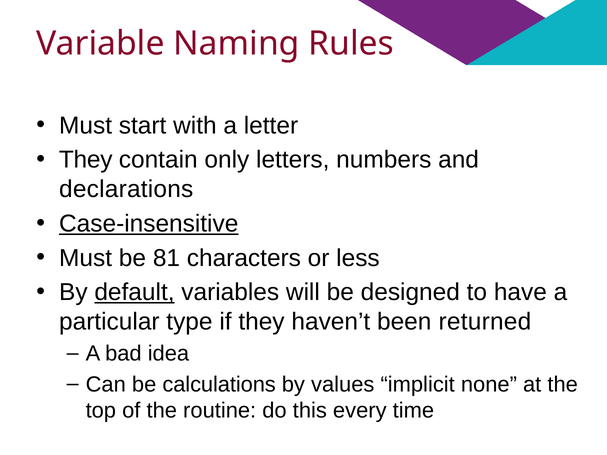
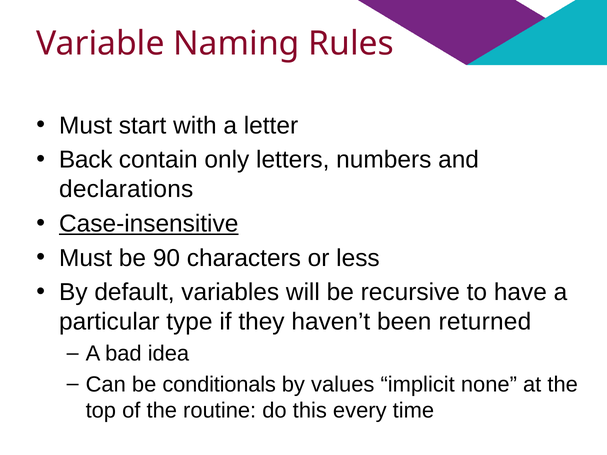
They: They -> Back (86, 160)
81: 81 -> 90 (166, 258)
default underline: present -> none (134, 293)
designed: designed -> recursive (410, 293)
calculations: calculations -> conditionals (219, 385)
